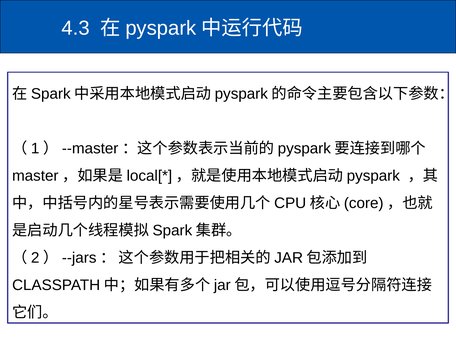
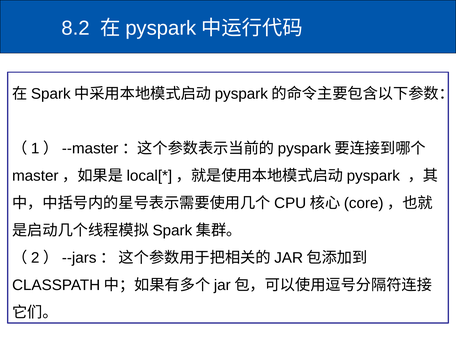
4.3: 4.3 -> 8.2 (76, 28)
